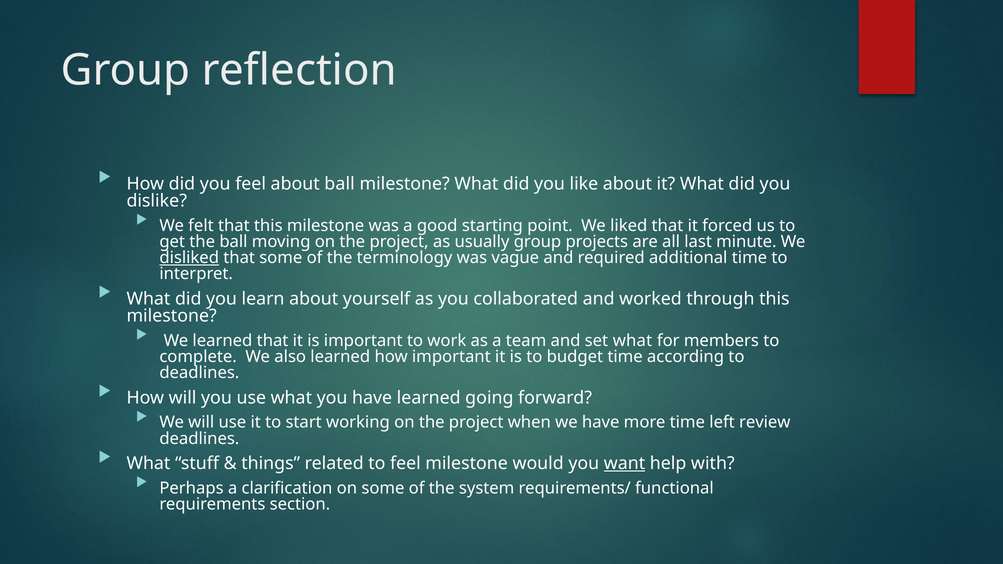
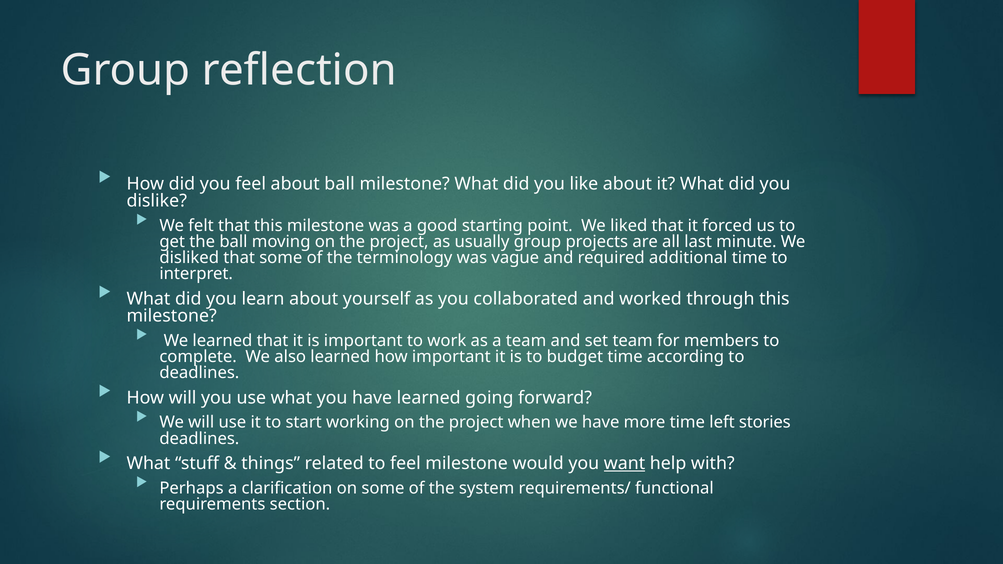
disliked underline: present -> none (189, 258)
set what: what -> team (633, 341)
review: review -> stories (765, 423)
